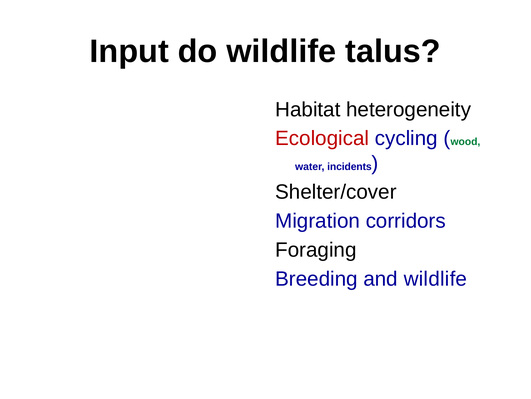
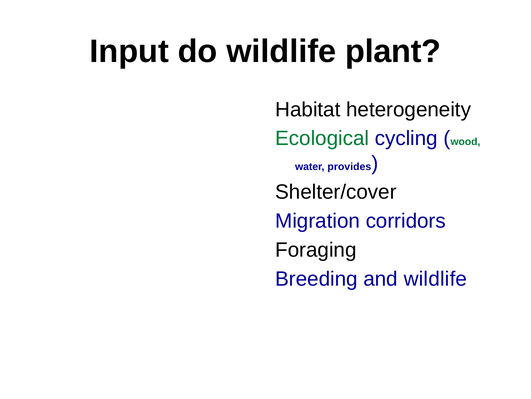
talus: talus -> plant (393, 51)
Ecological colour: red -> green (322, 138)
incidents: incidents -> provides (349, 166)
